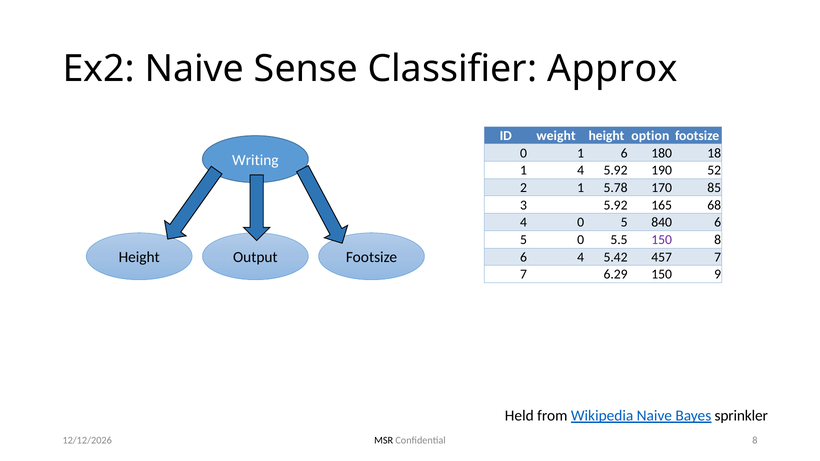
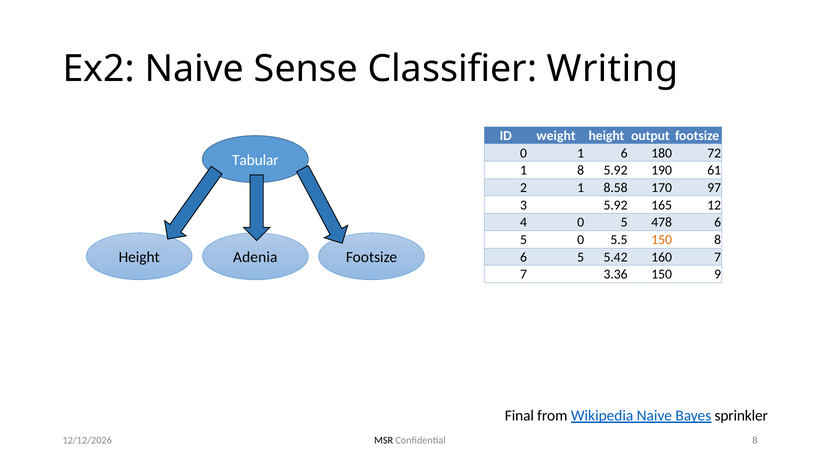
Approx: Approx -> Writing (613, 69)
option: option -> output (650, 136)
18: 18 -> 72 (714, 153)
Writing: Writing -> Tabular (255, 160)
1 4: 4 -> 8 (581, 170)
52: 52 -> 61 (714, 170)
5.78: 5.78 -> 8.58 (616, 188)
85: 85 -> 97 (714, 188)
68: 68 -> 12 (714, 205)
840: 840 -> 478 (662, 223)
150 colour: purple -> orange (662, 240)
Output: Output -> Adenia (255, 257)
4: 4 -> 5 (581, 257)
457: 457 -> 160 (662, 257)
6.29: 6.29 -> 3.36 (616, 275)
Held: Held -> Final (519, 416)
